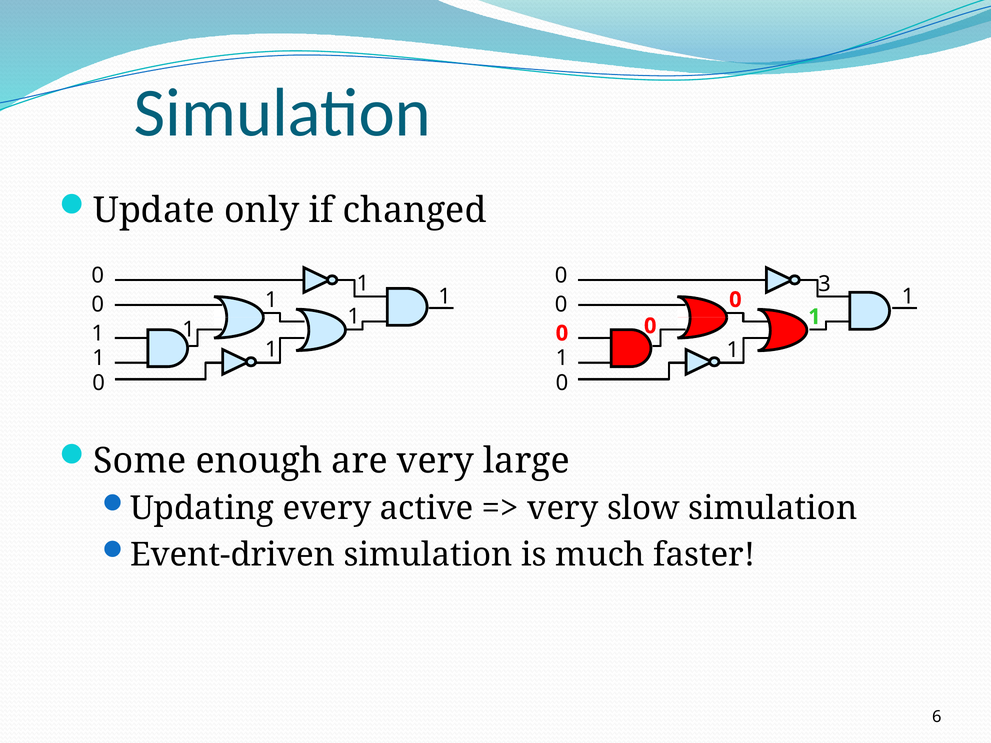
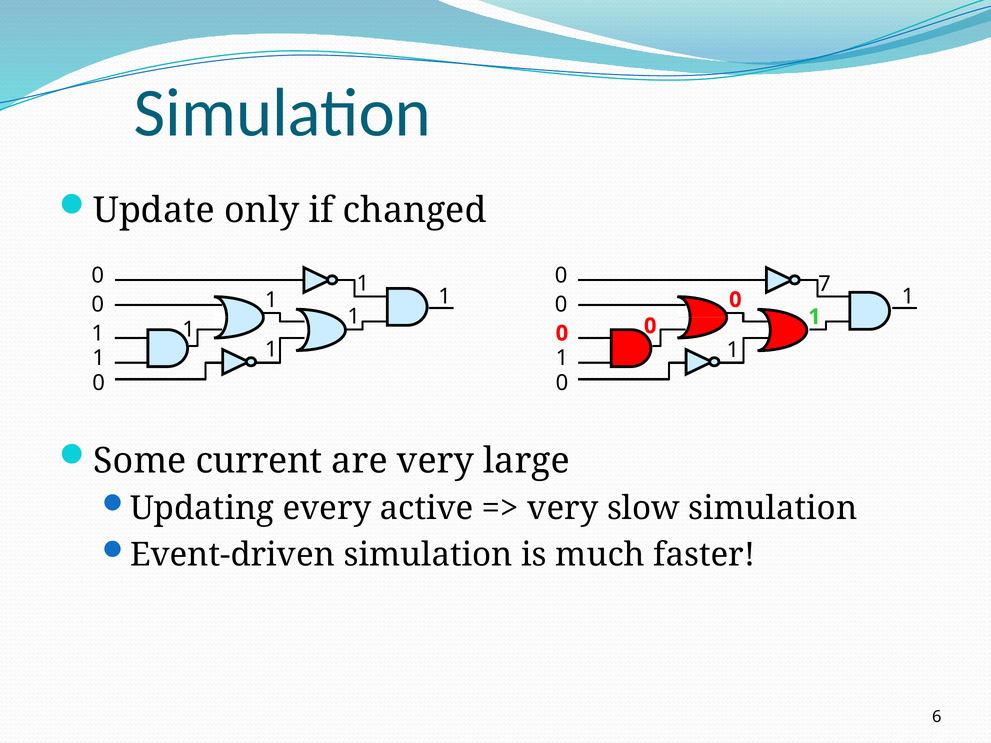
3: 3 -> 7 (824, 284)
enough: enough -> current (259, 461)
